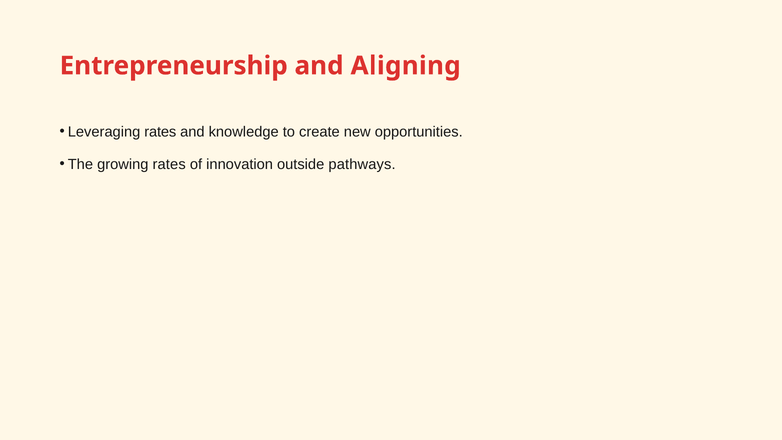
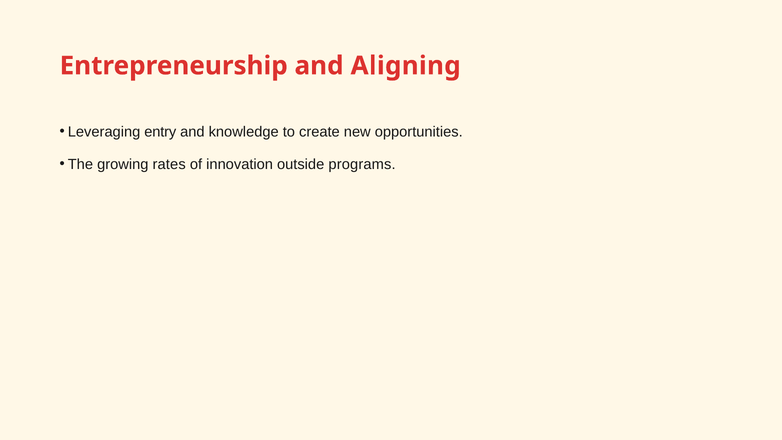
Leveraging rates: rates -> entry (160, 132)
pathways: pathways -> programs (362, 164)
